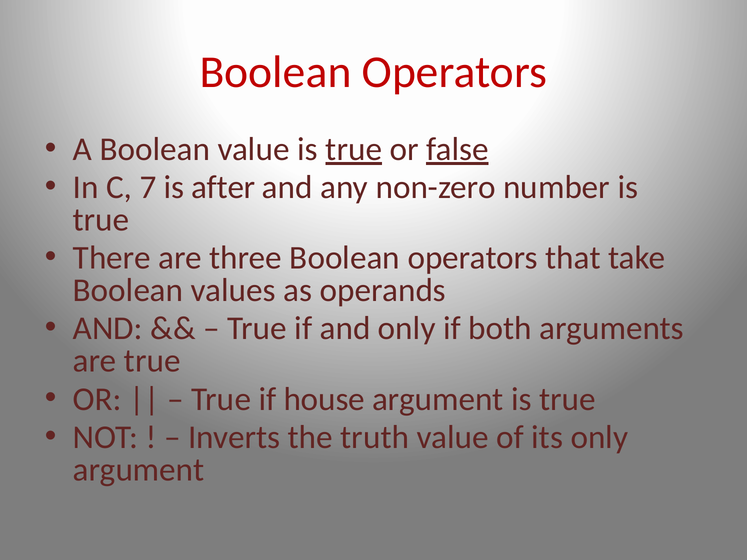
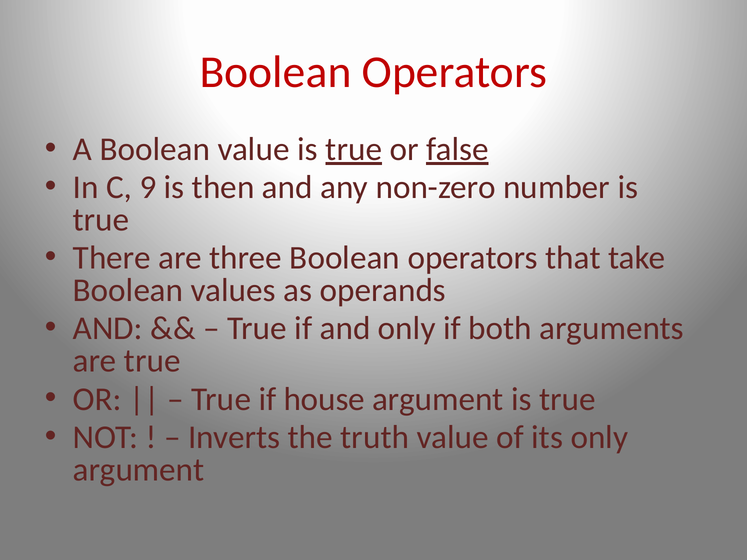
7: 7 -> 9 (148, 188)
after: after -> then (223, 188)
